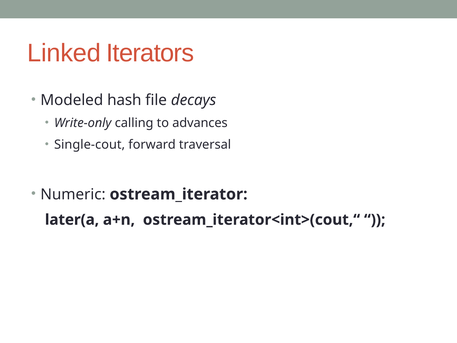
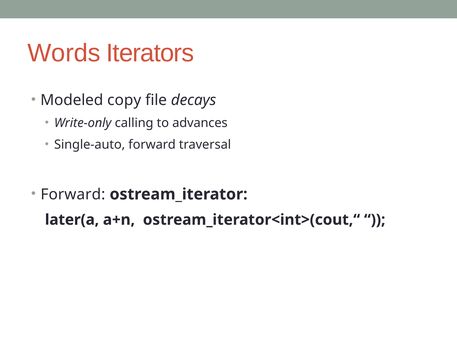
Linked: Linked -> Words (64, 53)
hash: hash -> copy (124, 100)
Single-cout: Single-cout -> Single-auto (90, 145)
Numeric: Numeric -> Forward (73, 194)
